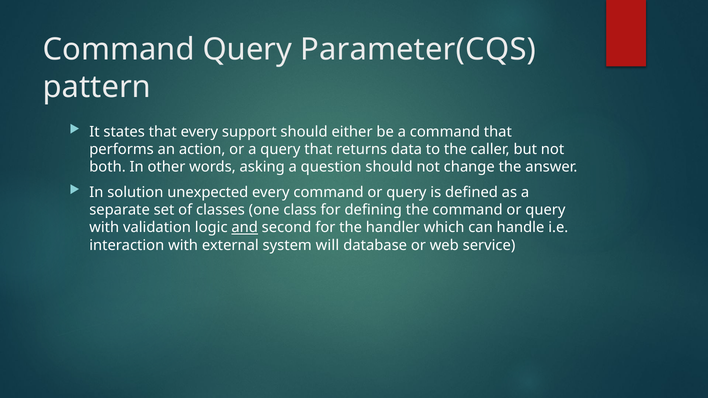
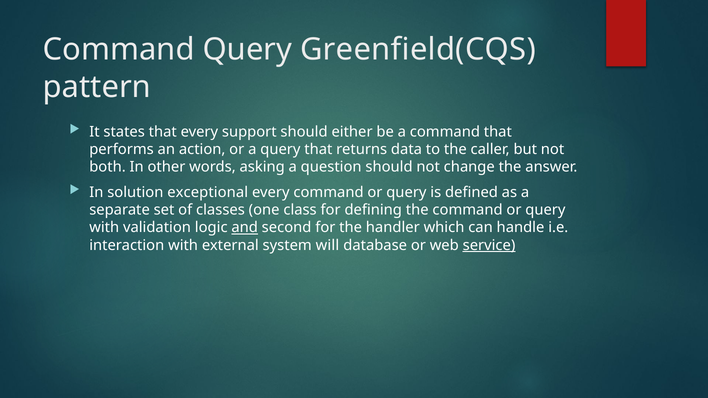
Parameter(CQS: Parameter(CQS -> Greenfield(CQS (418, 50)
unexpected: unexpected -> exceptional (208, 192)
service underline: none -> present (489, 245)
